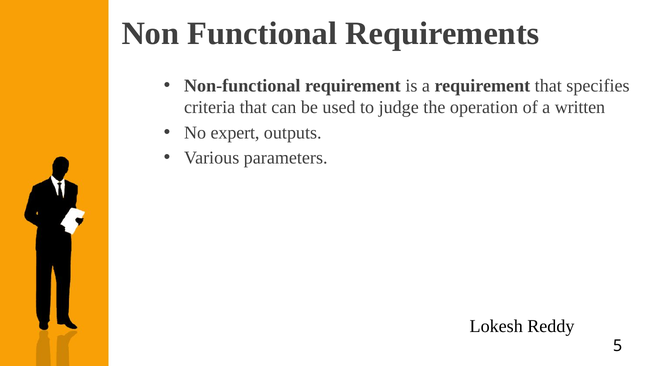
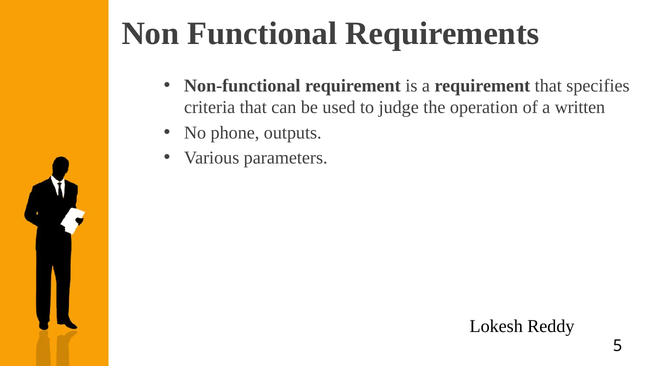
expert: expert -> phone (235, 132)
